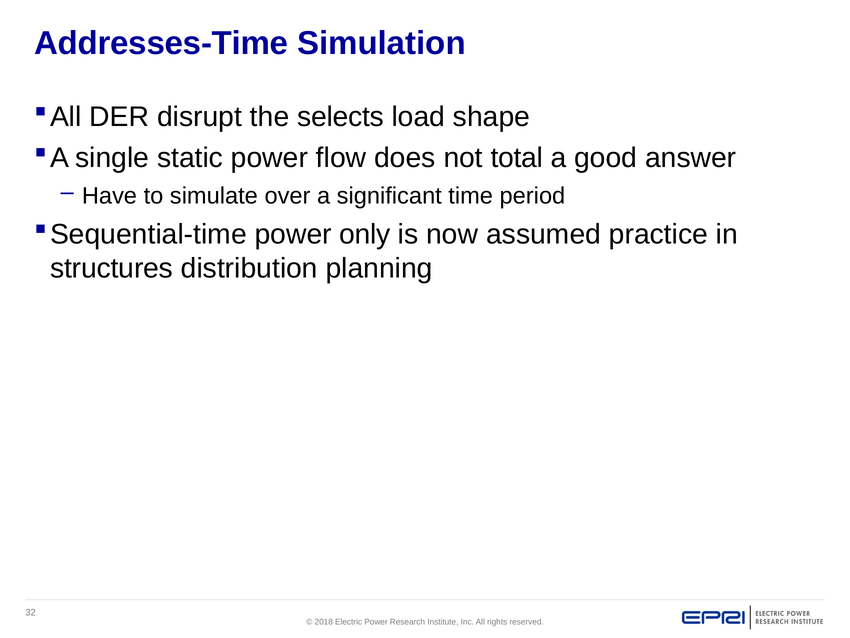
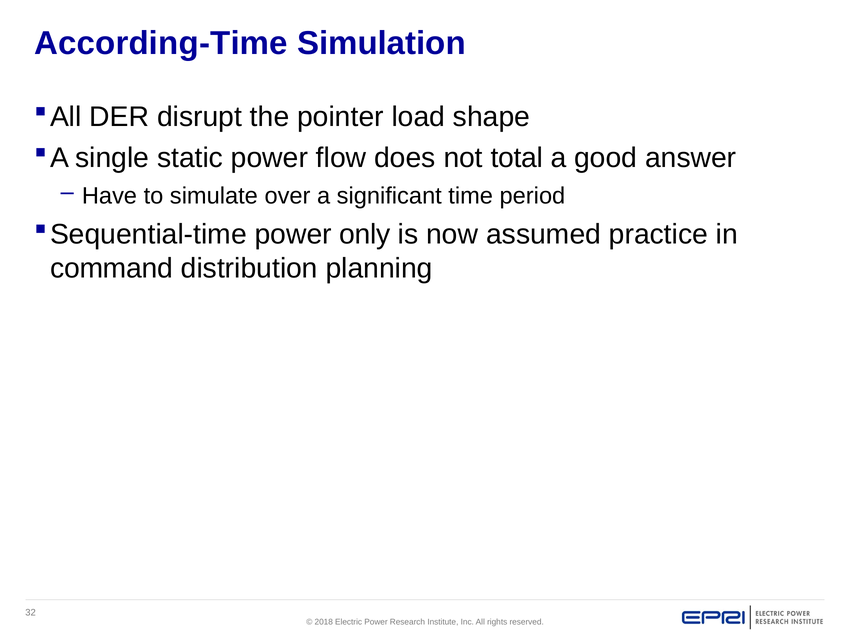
Addresses-Time: Addresses-Time -> According-Time (161, 43)
selects: selects -> pointer (340, 117)
structures: structures -> command (112, 268)
